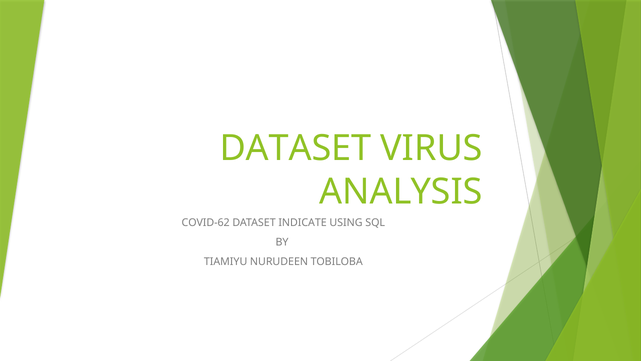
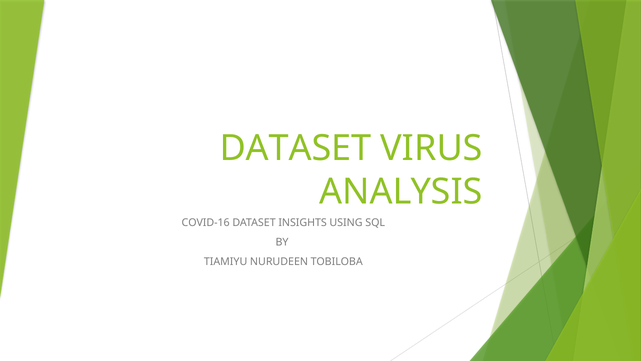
COVID-62: COVID-62 -> COVID-16 (206, 223)
INDICATE: INDICATE -> INSIGHTS (303, 223)
